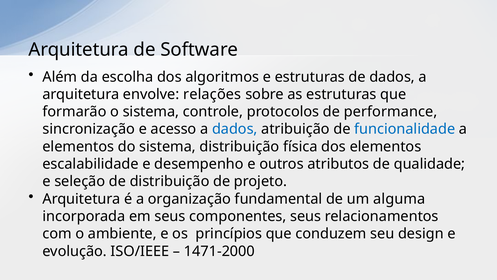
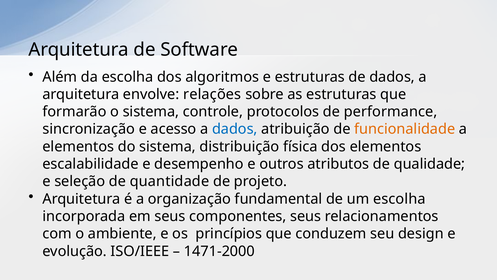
funcionalidade colour: blue -> orange (405, 129)
de distribuição: distribuição -> quantidade (170, 181)
um alguma: alguma -> escolha (399, 199)
